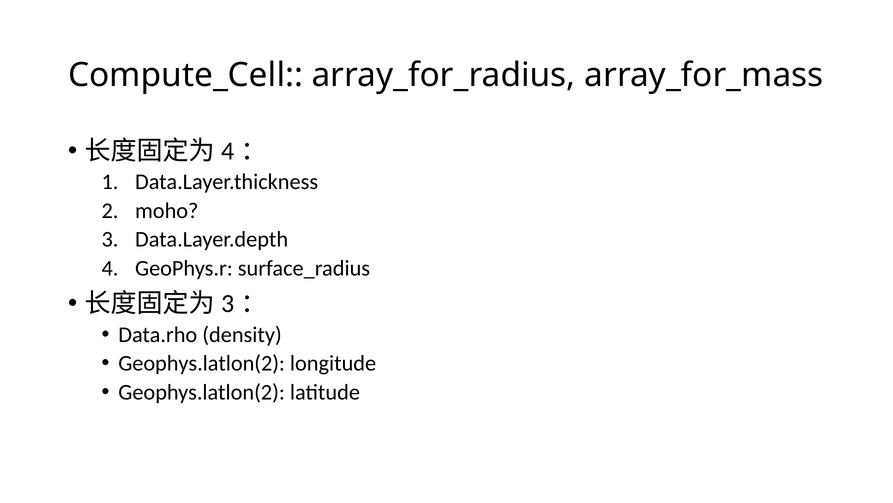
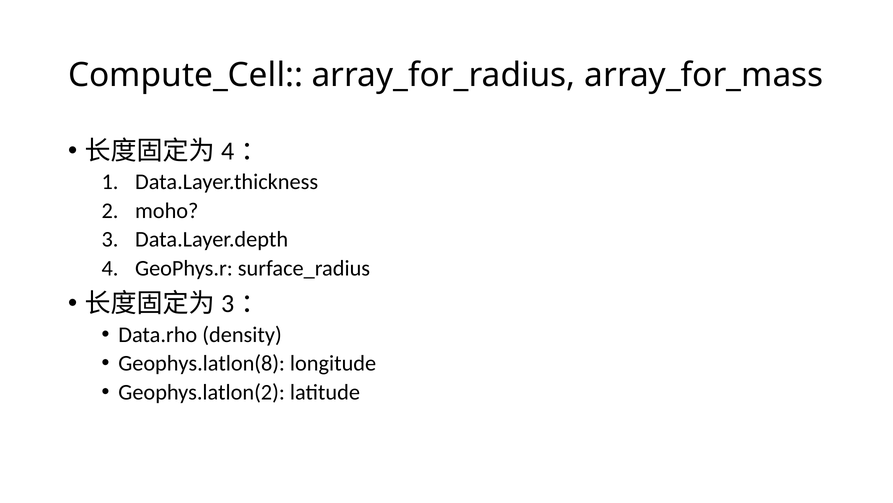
Geophys.latlon(2: Geophys.latlon(2 -> Geophys.latlon(8 (202, 363)
